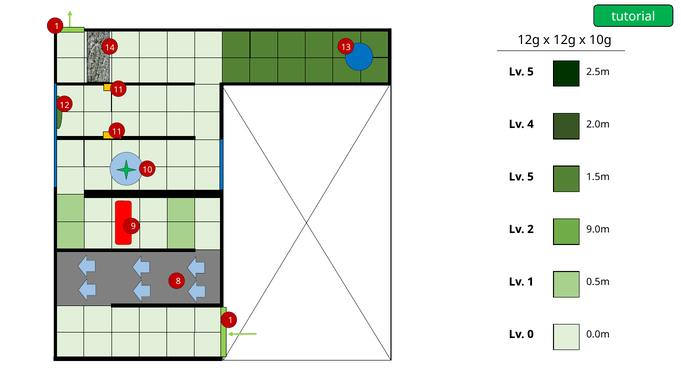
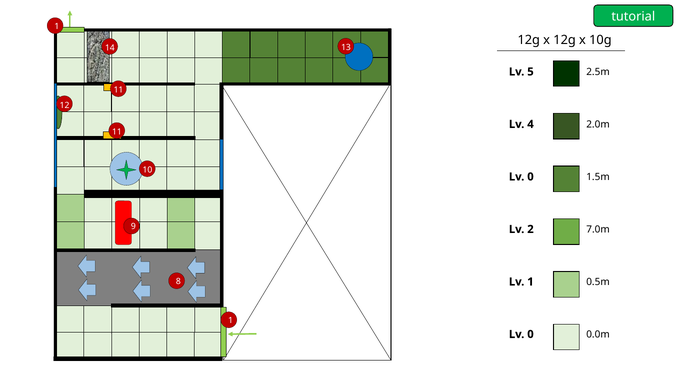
5: 5 -> 0 (530, 177)
9.0m: 9.0m -> 7.0m (598, 229)
